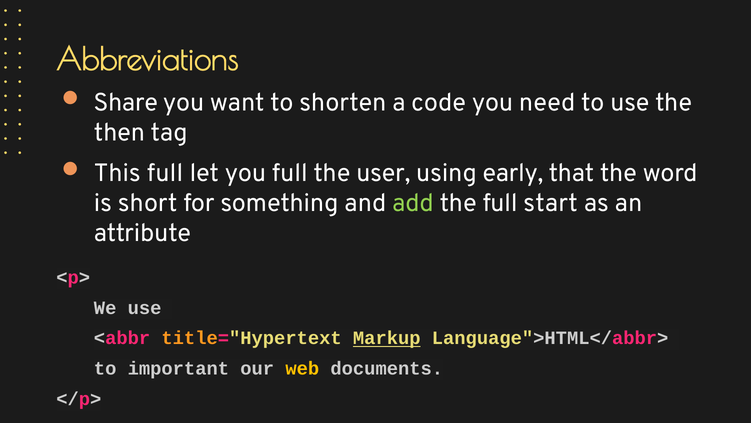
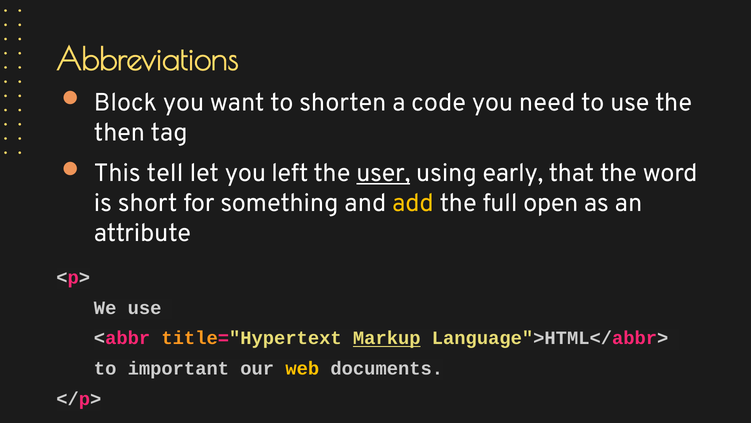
Share: Share -> Block (125, 102)
This full: full -> tell (165, 173)
you full: full -> left (290, 173)
user underline: none -> present (383, 173)
add colour: light green -> yellow (413, 203)
start: start -> open (551, 203)
